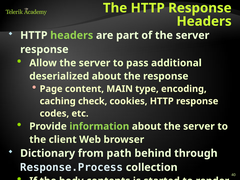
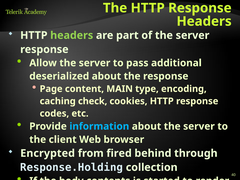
information colour: light green -> light blue (99, 126)
Dictionary: Dictionary -> Encrypted (48, 153)
path: path -> fired (119, 153)
Response.Process: Response.Process -> Response.Holding (72, 167)
